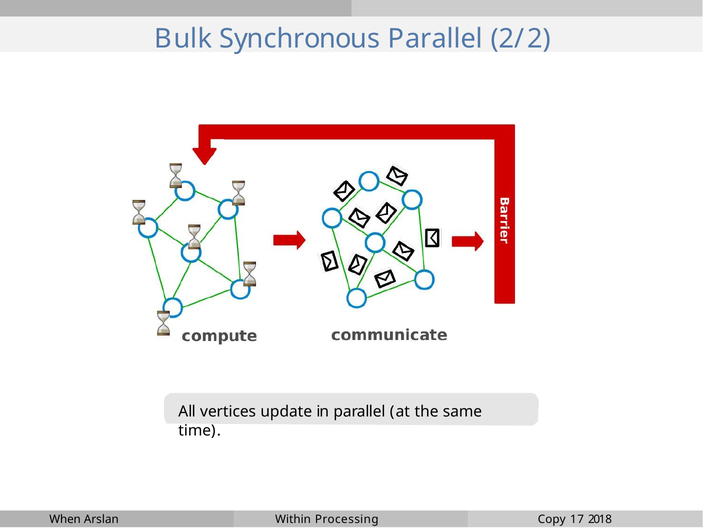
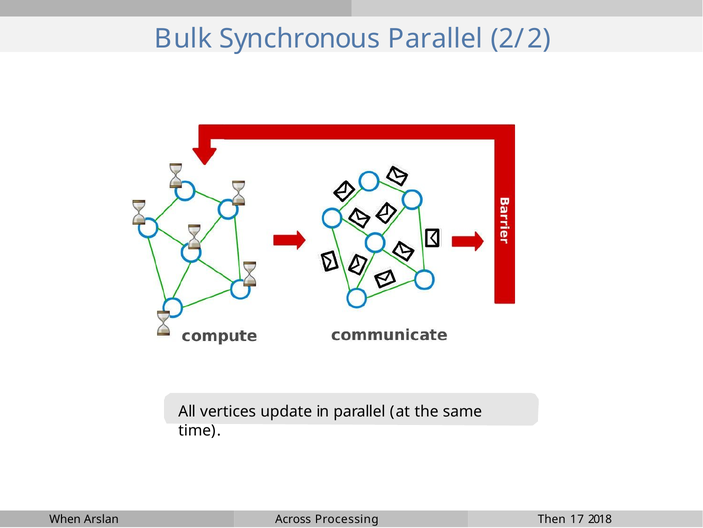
Within: Within -> Across (293, 519)
Copy: Copy -> Then (552, 519)
